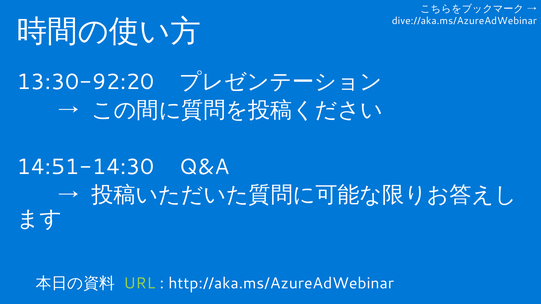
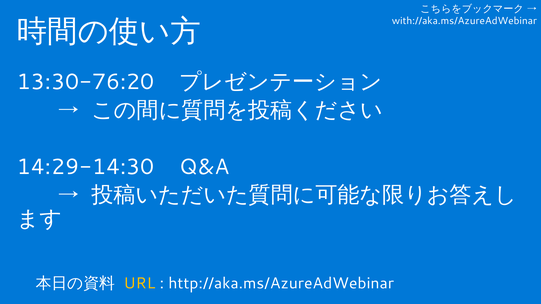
dive://aka.ms/AzureAdWebinar: dive://aka.ms/AzureAdWebinar -> with://aka.ms/AzureAdWebinar (464, 21)
13:30-92:20: 13:30-92:20 -> 13:30-76:20 (86, 82)
14:51-14:30: 14:51-14:30 -> 14:29-14:30 (86, 167)
URL colour: light green -> yellow (139, 283)
